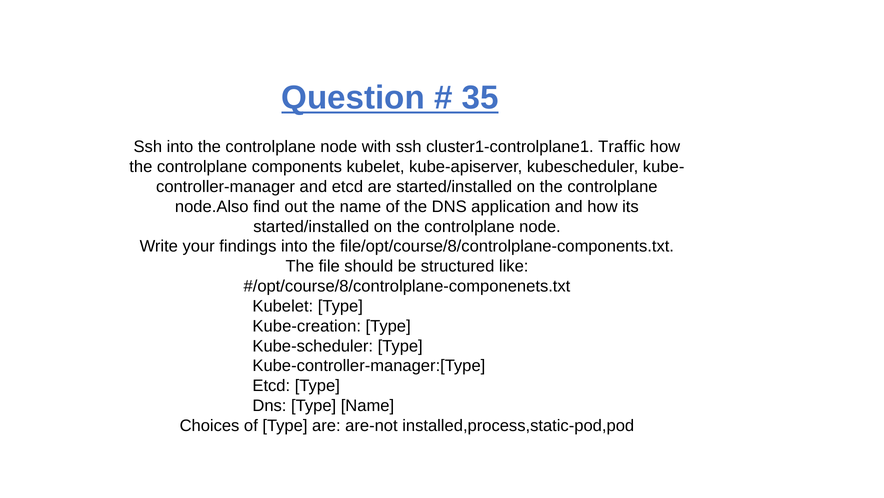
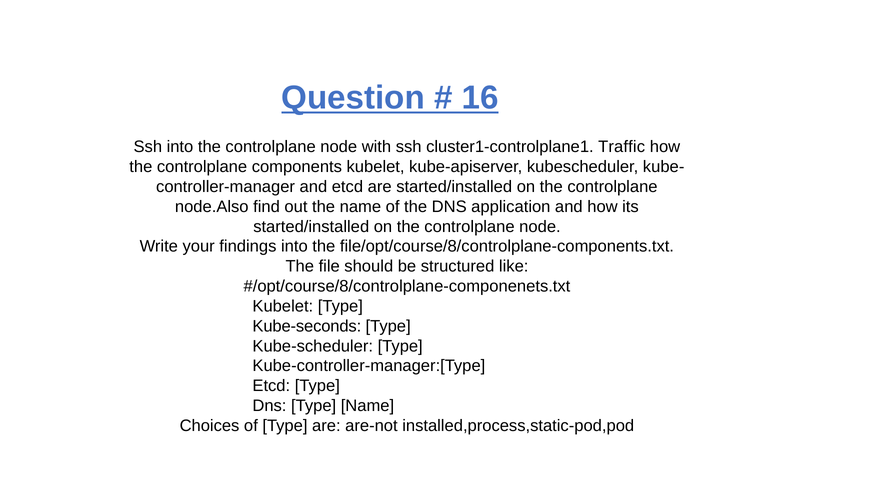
35: 35 -> 16 (480, 98)
Kube-creation: Kube-creation -> Kube-seconds (307, 326)
